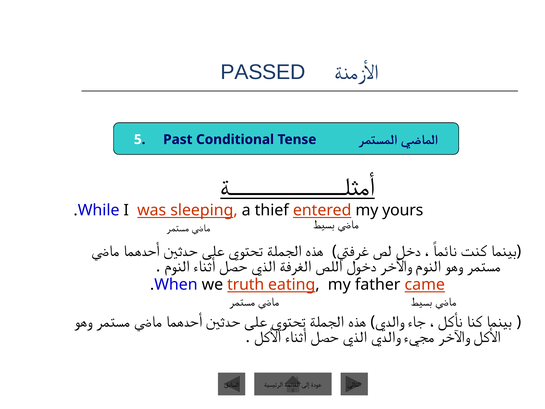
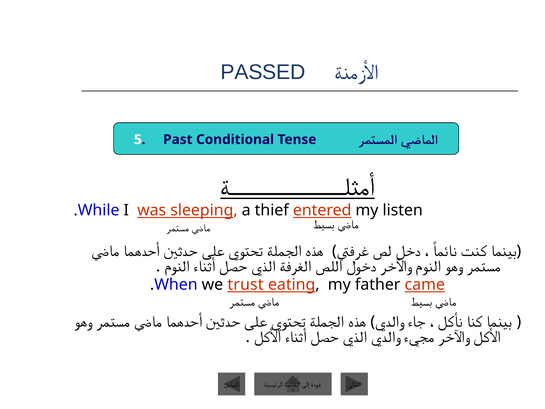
yours: yours -> listen (403, 210)
truth: truth -> trust (246, 285)
